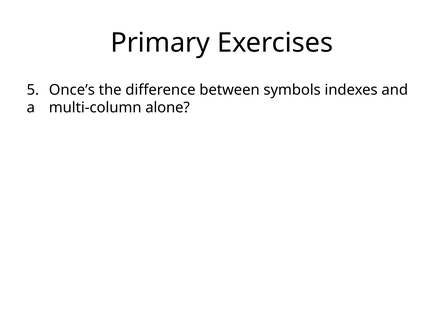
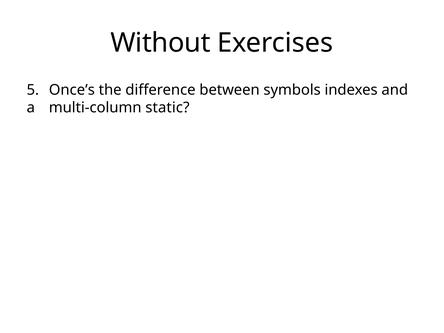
Primary: Primary -> Without (160, 43)
alone: alone -> static (167, 108)
